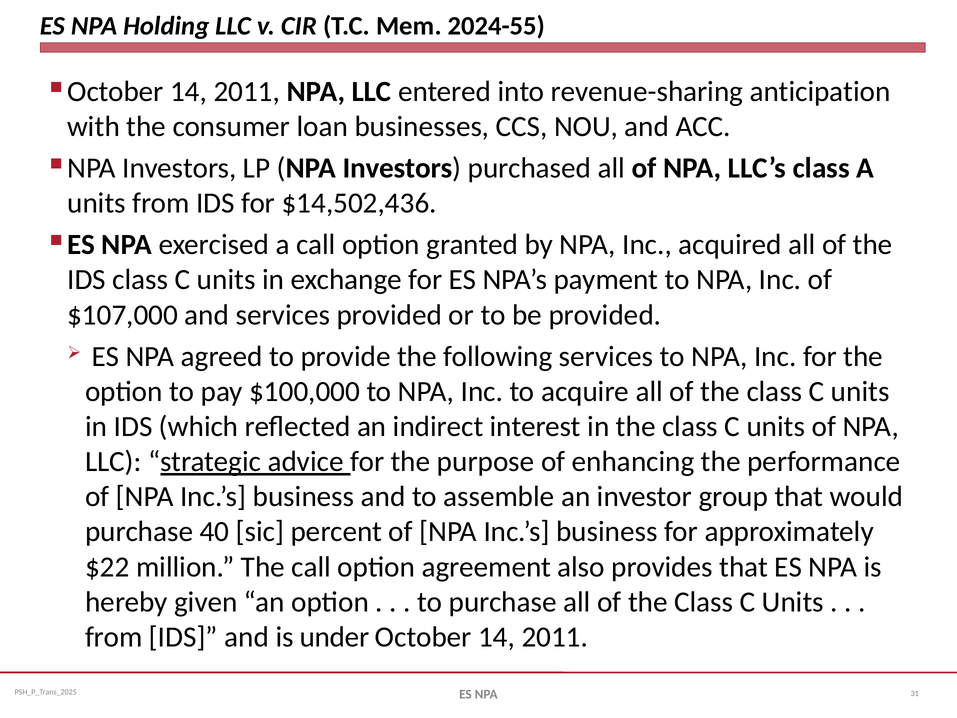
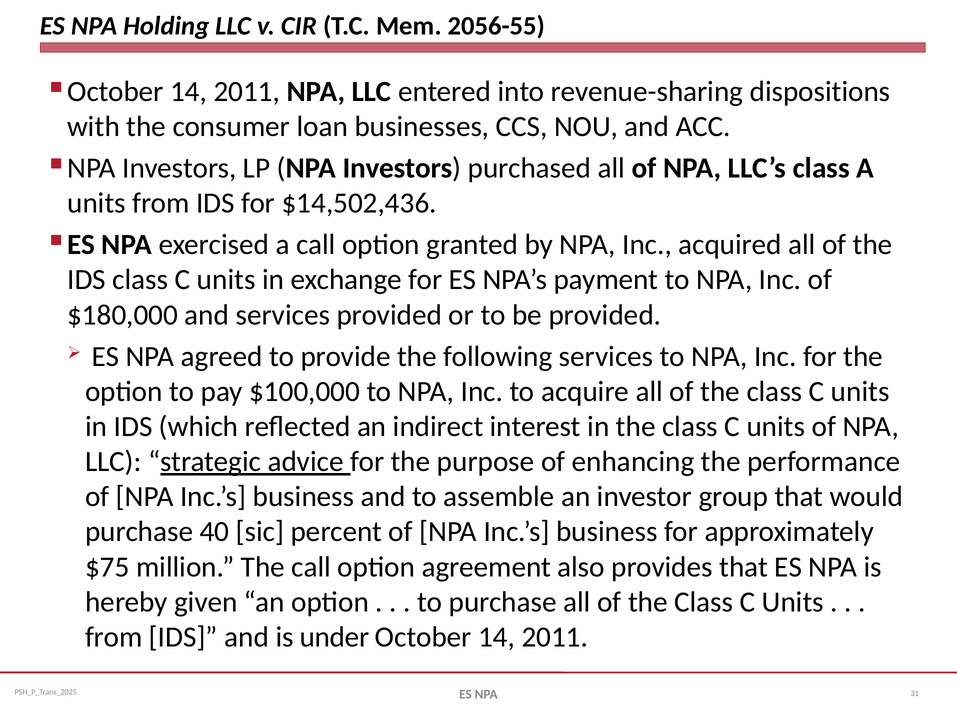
2024-55: 2024-55 -> 2056-55 (496, 26)
anticipation: anticipation -> dispositions (820, 92)
$107,000: $107,000 -> $180,000 (123, 315)
$22: $22 -> $75 (107, 567)
